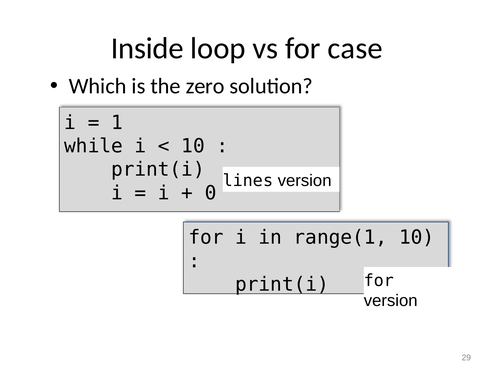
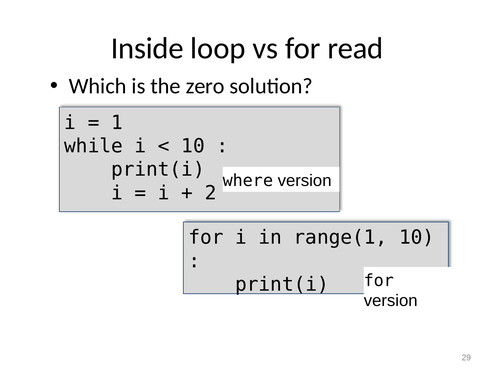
case: case -> read (355, 48)
lines: lines -> where (248, 180)
0: 0 -> 2 (211, 193)
